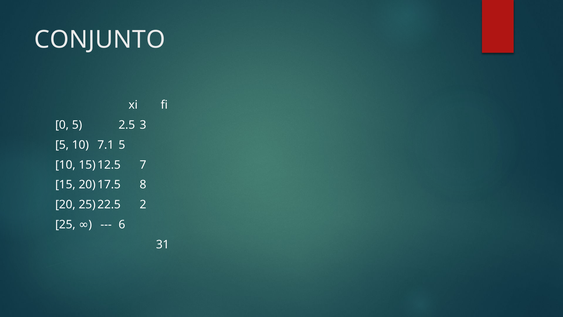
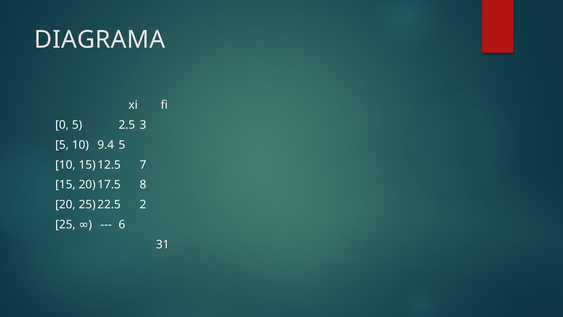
CONJUNTO: CONJUNTO -> DIAGRAMA (100, 40)
7.1: 7.1 -> 9.4 (106, 145)
